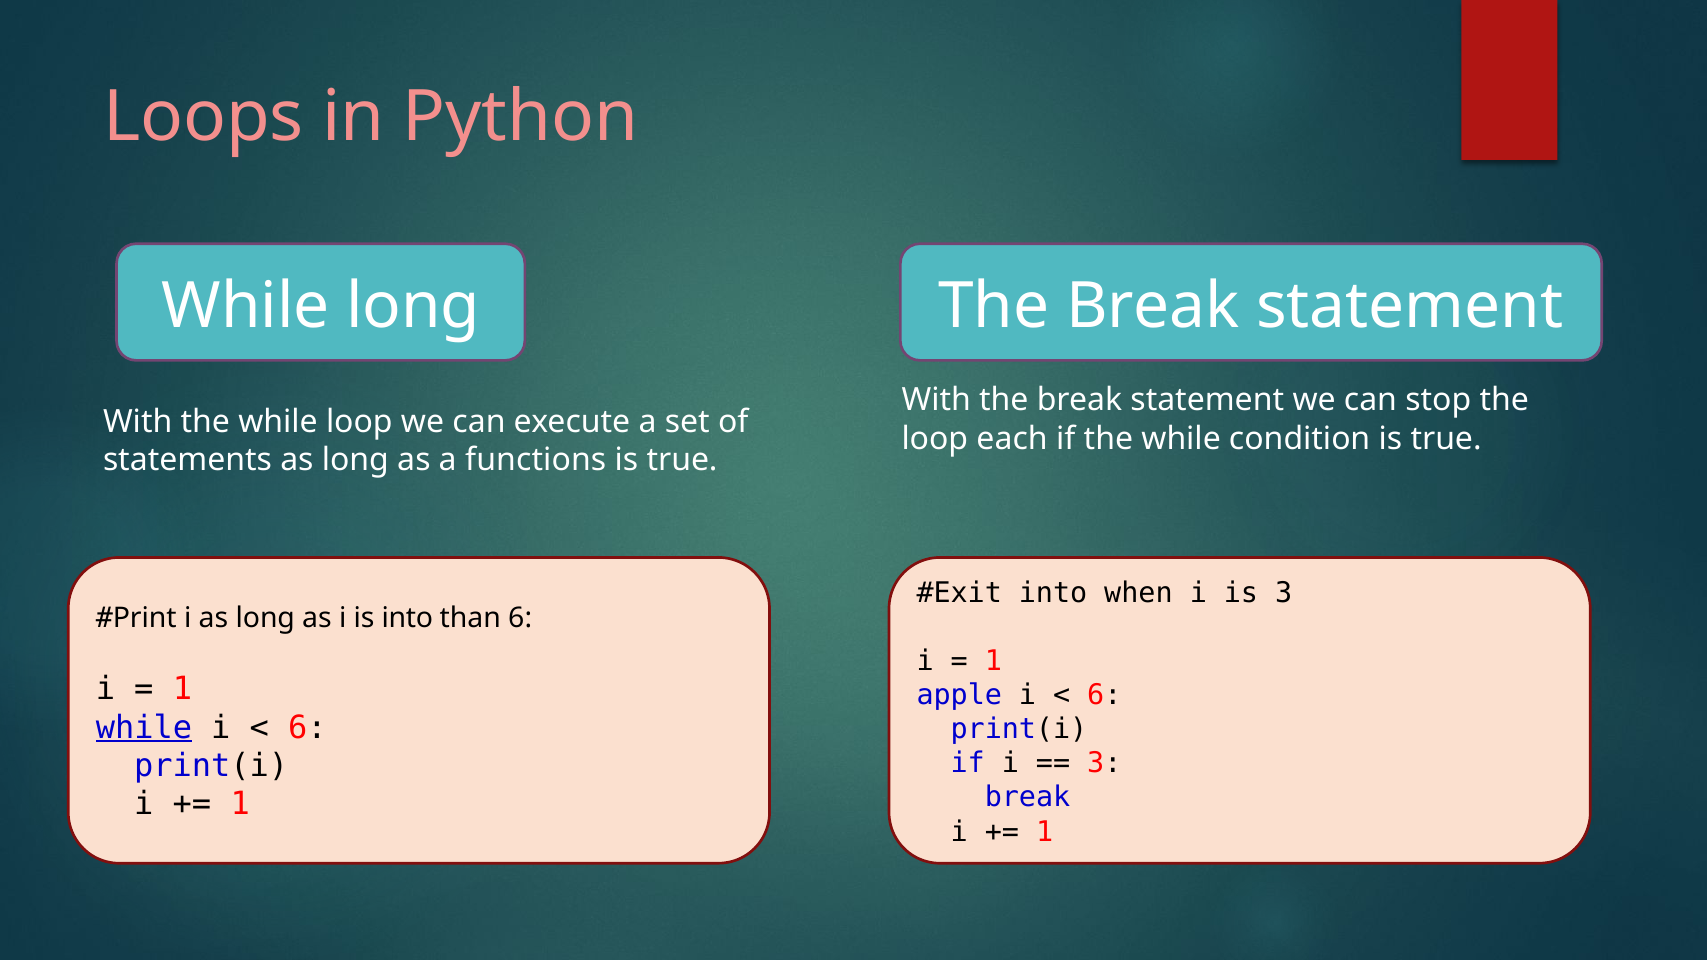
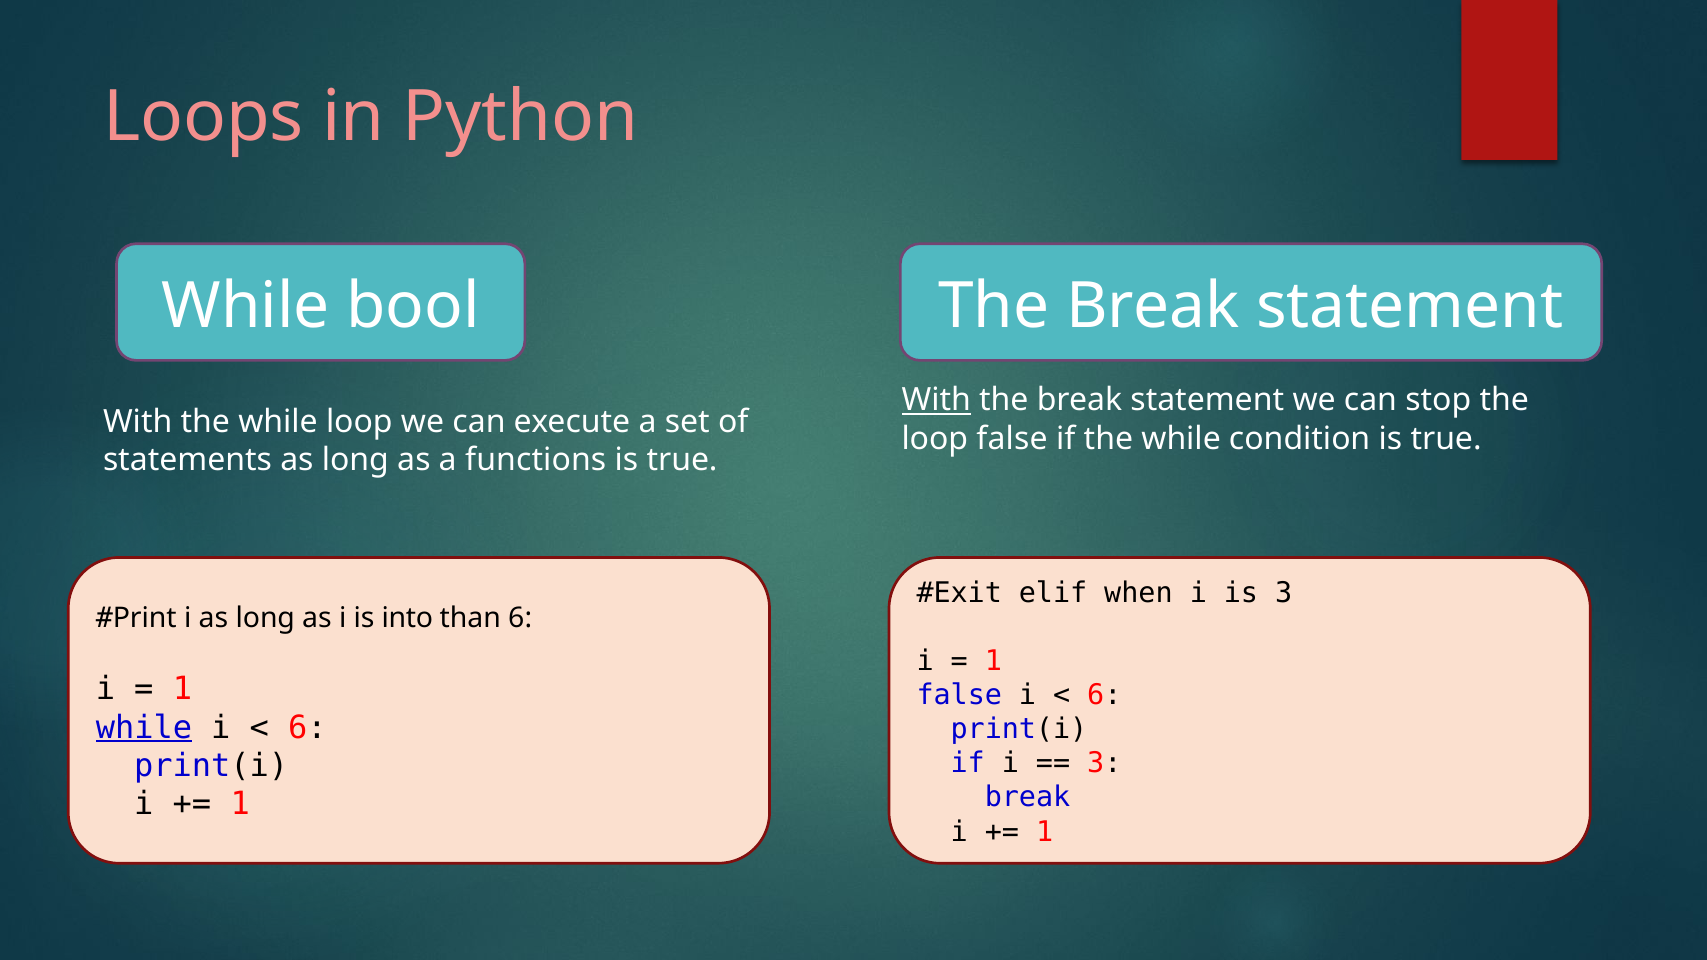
While long: long -> bool (413, 307)
With underline: none -> present (936, 400)
loop each: each -> false (1012, 439)
into: into -> elif (1053, 593)
apple: apple -> false (959, 695)
